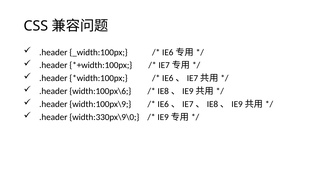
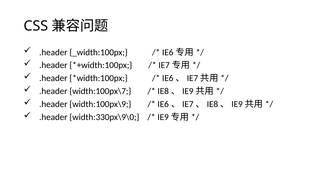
width:100px\6: width:100px\6 -> width:100px\7 (100, 91)
